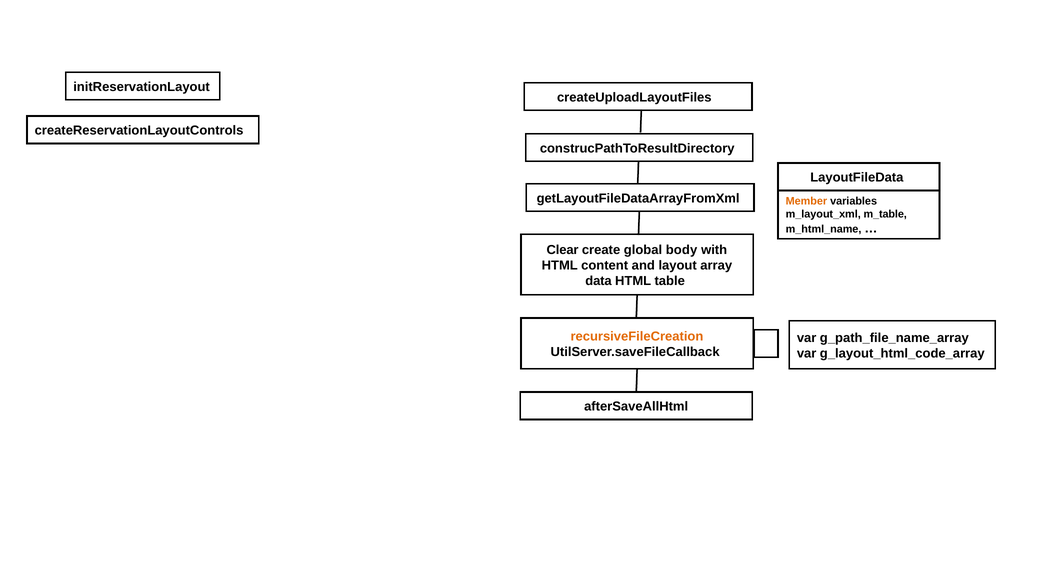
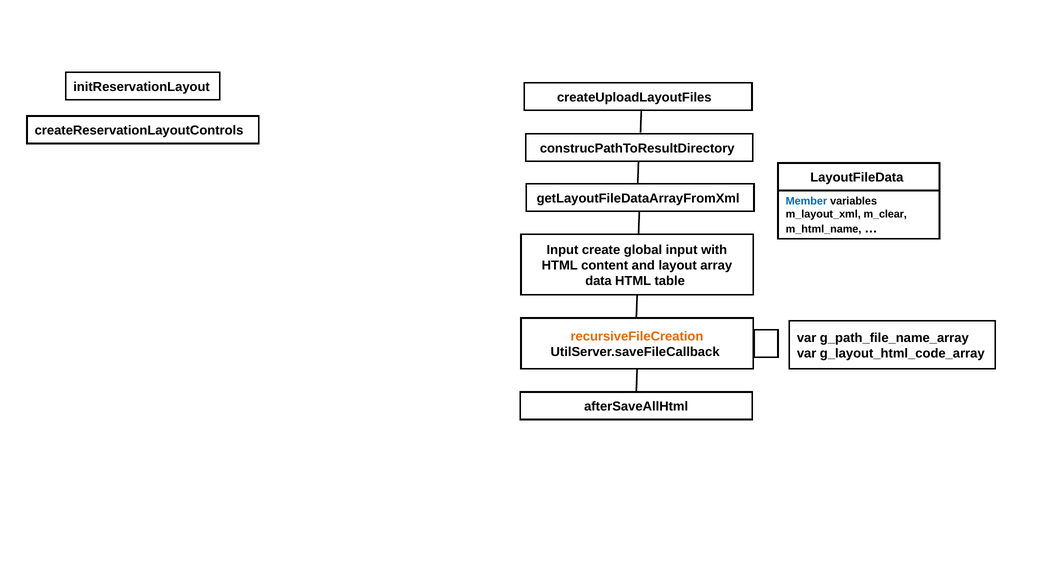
Member colour: orange -> blue (806, 201)
m_table: m_table -> m_clear (885, 214)
Clear: Clear -> Input (562, 250)
global body: body -> input (682, 250)
